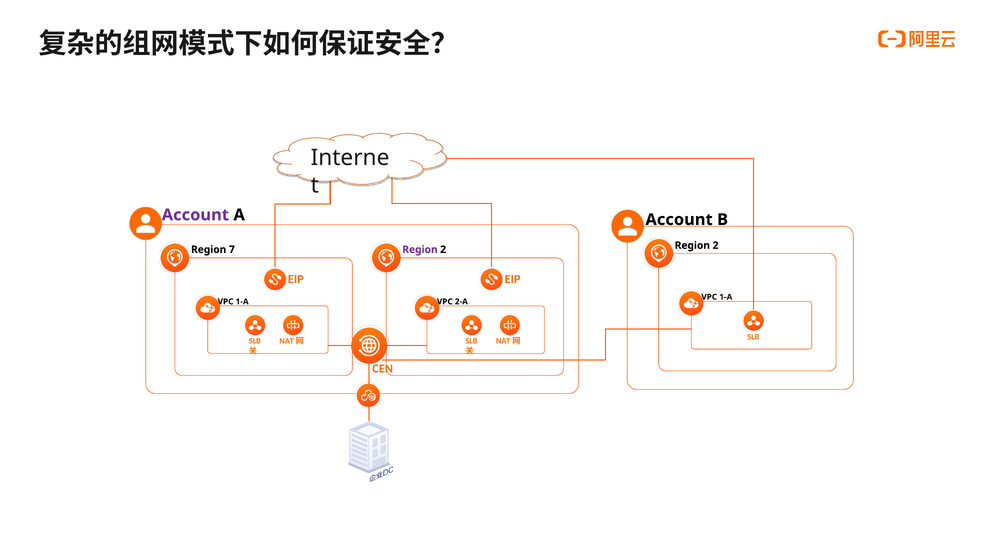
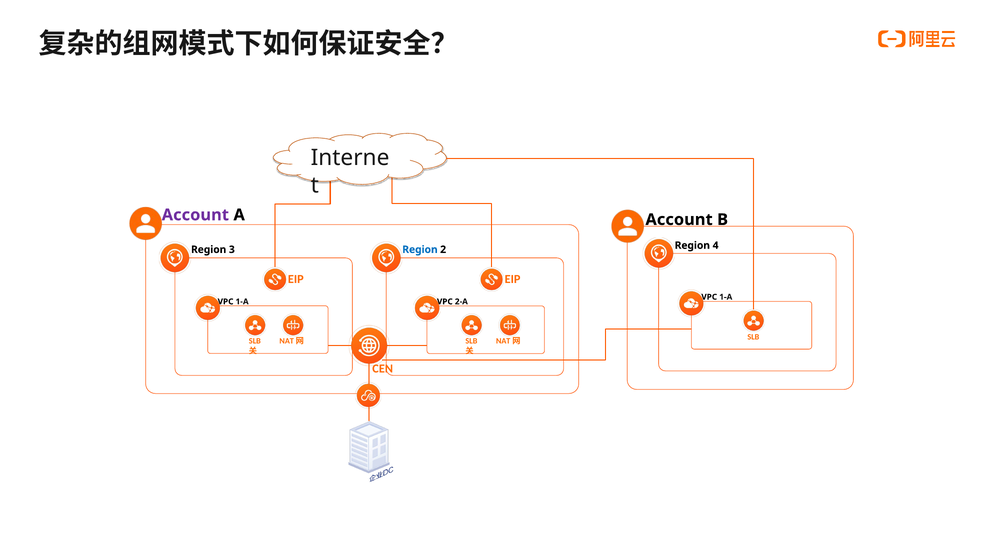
2: 2 -> 4 (716, 246)
7: 7 -> 3 (232, 250)
Region colour: purple -> blue (420, 250)
